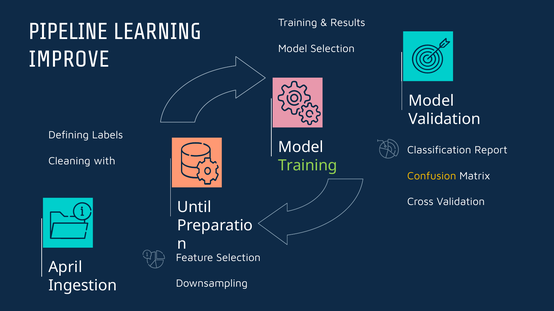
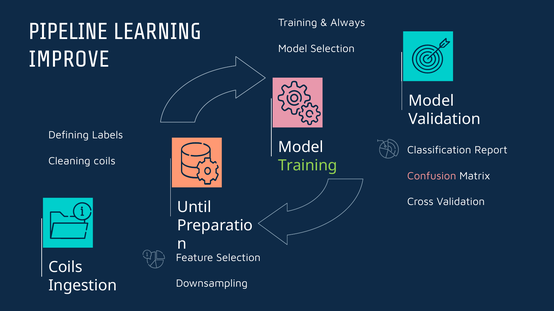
Results: Results -> Always (348, 23)
Cleaning with: with -> coils (105, 161)
Confusion colour: yellow -> pink (432, 176)
April: April -> Coils (65, 268)
